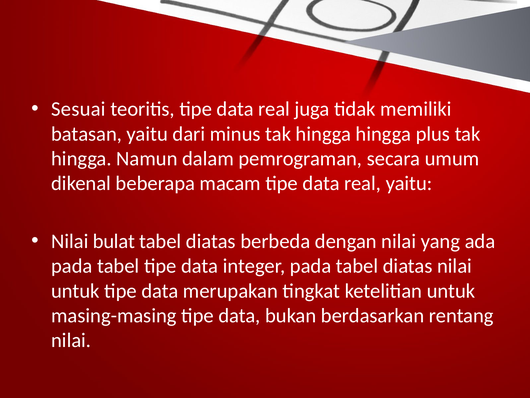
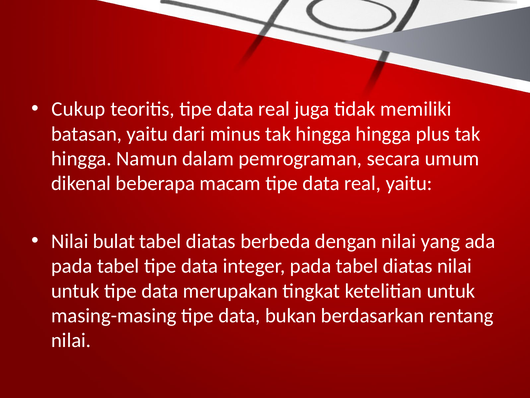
Sesuai: Sesuai -> Cukup (78, 109)
